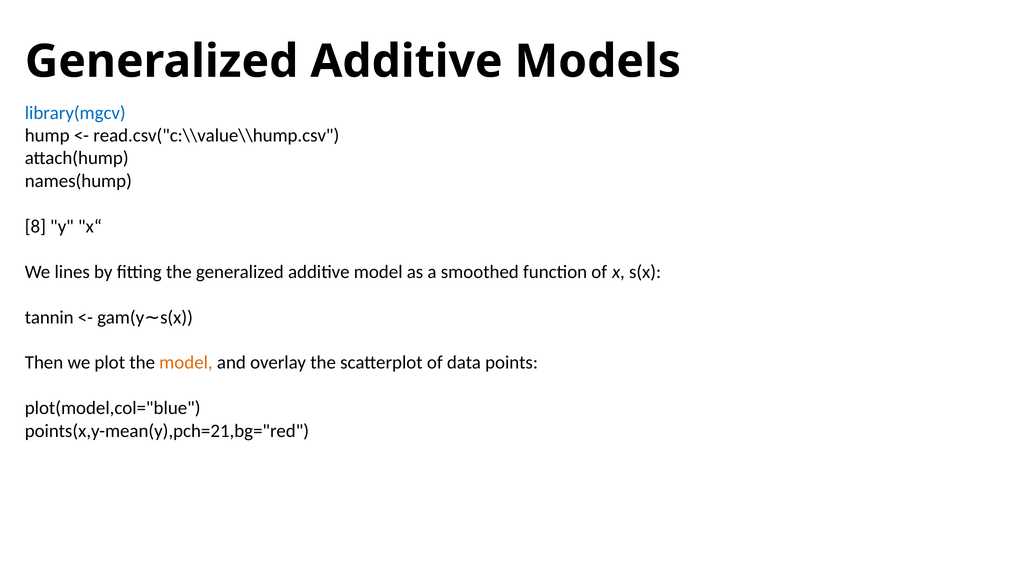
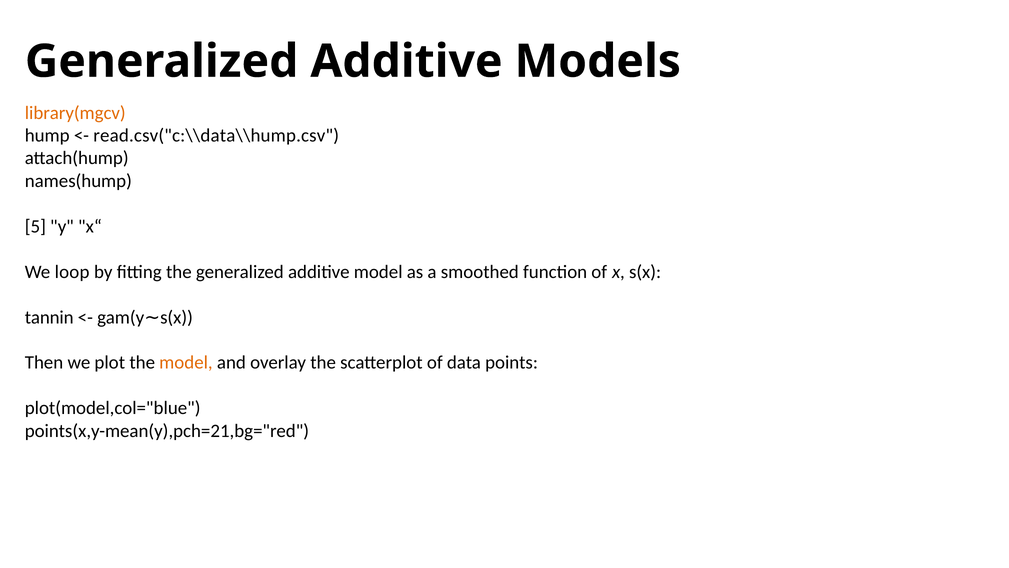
library(mgcv colour: blue -> orange (75, 113)
read.csv("c:\\value\\hump.csv: read.csv("c:\\value\\hump.csv -> read.csv("c:\\data\\hump.csv (216, 135)
8: 8 -> 5 (35, 226)
lines: lines -> loop (72, 272)
